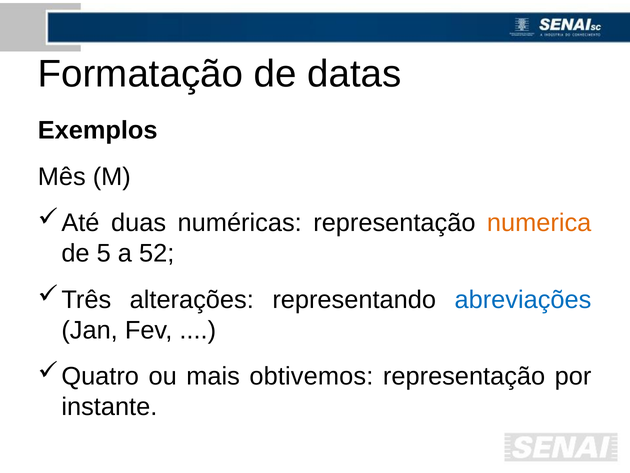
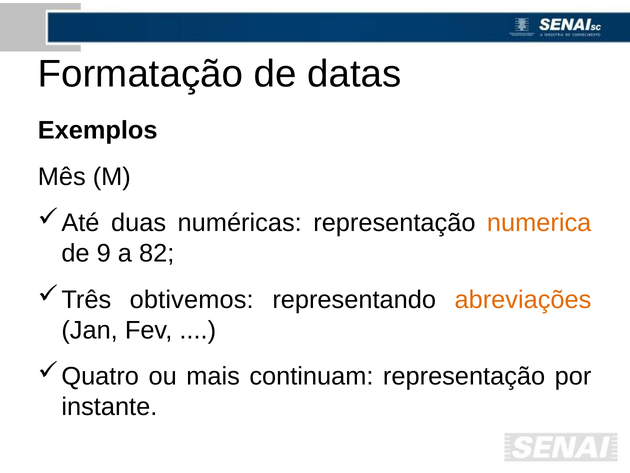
5: 5 -> 9 (104, 253)
52: 52 -> 82 (157, 253)
alterações: alterações -> obtivemos (192, 299)
abreviações colour: blue -> orange (523, 299)
obtivemos: obtivemos -> continuam (311, 376)
